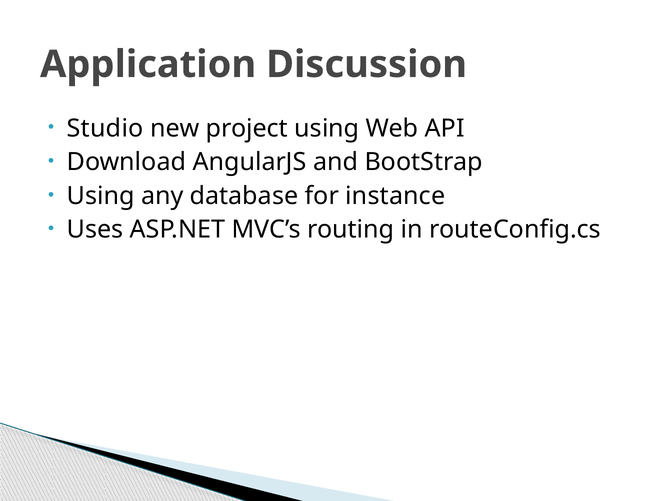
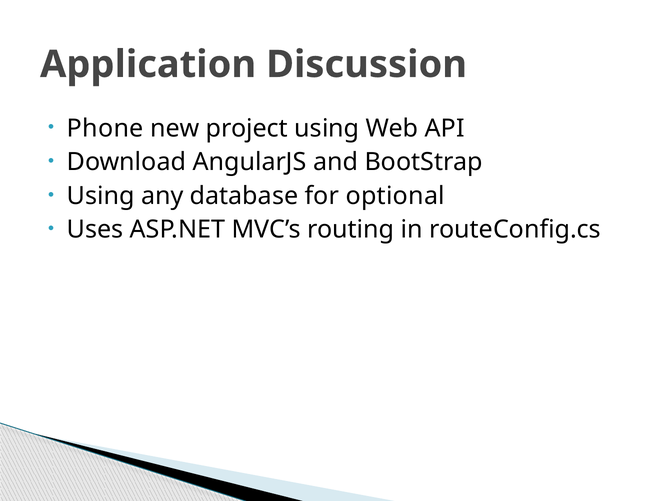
Studio: Studio -> Phone (105, 128)
instance: instance -> optional (395, 196)
